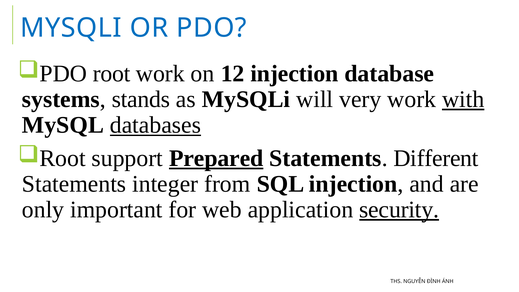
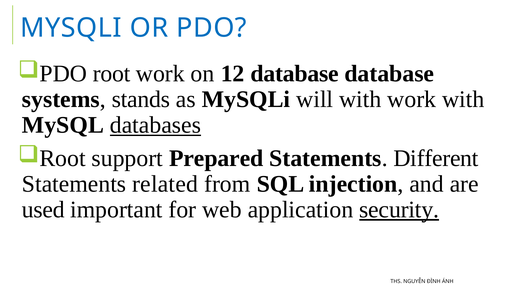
12 injection: injection -> database (295, 74)
will very: very -> with (360, 99)
with underline: present -> none (463, 99)
Prepared underline: present -> none (216, 158)
integer: integer -> related (165, 184)
only: only -> used (43, 210)
